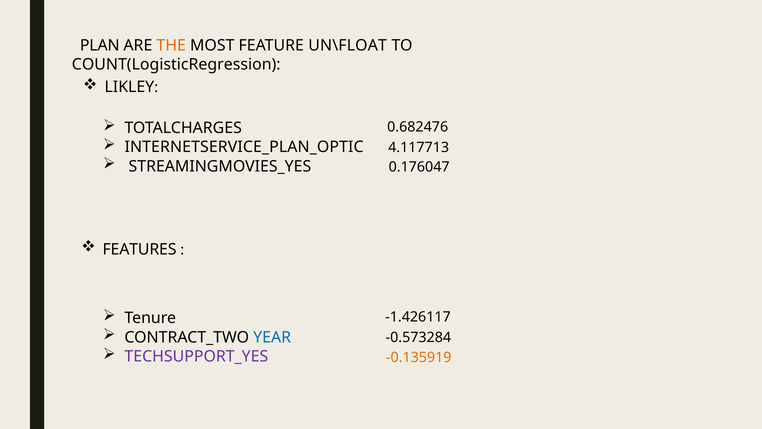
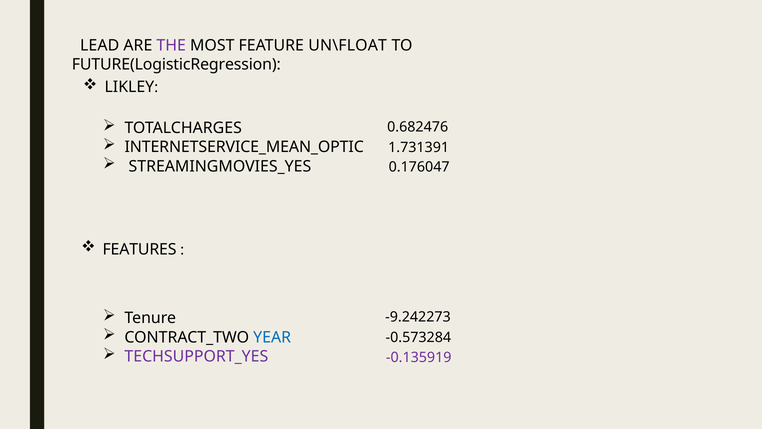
PLAN: PLAN -> LEAD (100, 45)
THE colour: orange -> purple (171, 45)
COUNT(LogisticRegression: COUNT(LogisticRegression -> FUTURE(LogisticRegression (176, 65)
INTERNETSERVICE_PLAN_OPTIC: INTERNETSERVICE_PLAN_OPTIC -> INTERNETSERVICE_MEAN_OPTIC (244, 147)
4.117713: 4.117713 -> 1.731391 (419, 147)
-1.426117: -1.426117 -> -9.242273 (418, 317)
-0.135919 colour: orange -> purple (419, 357)
